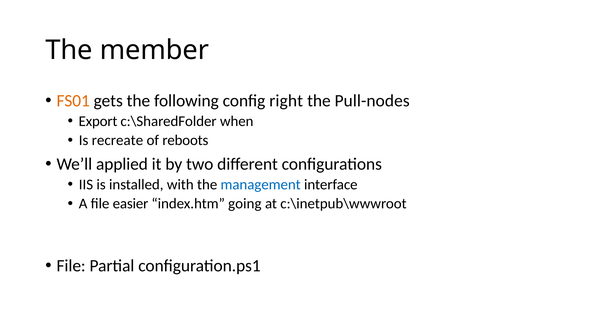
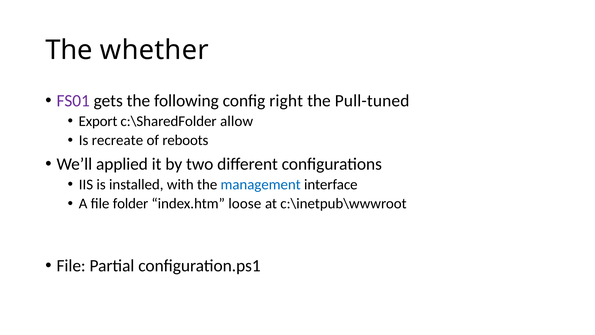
member: member -> whether (154, 50)
FS01 colour: orange -> purple (73, 101)
Pull-nodes: Pull-nodes -> Pull-tuned (372, 101)
when: when -> allow (237, 121)
easier: easier -> folder (131, 204)
going: going -> loose (245, 204)
